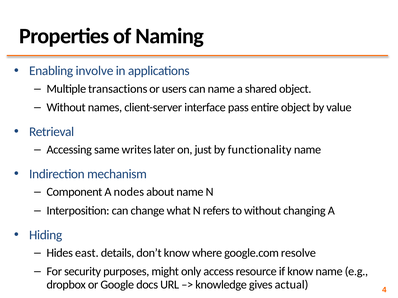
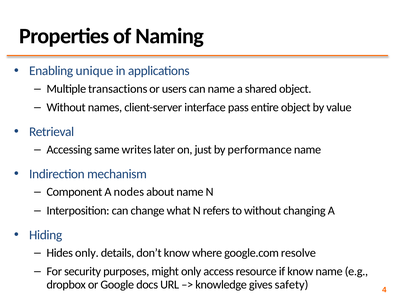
involve: involve -> unique (94, 71)
functionality: functionality -> performance (260, 150)
Hides east: east -> only (87, 253)
actual: actual -> safety (291, 285)
